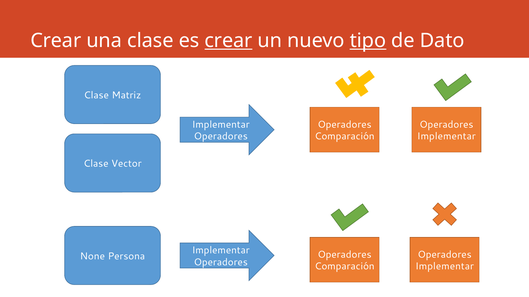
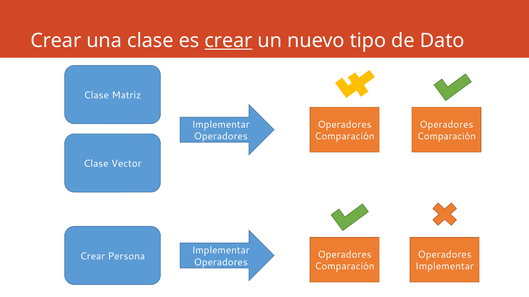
tipo underline: present -> none (368, 41)
Implementar: Implementar -> Comparación (446, 137)
None: None -> Crear (92, 257)
